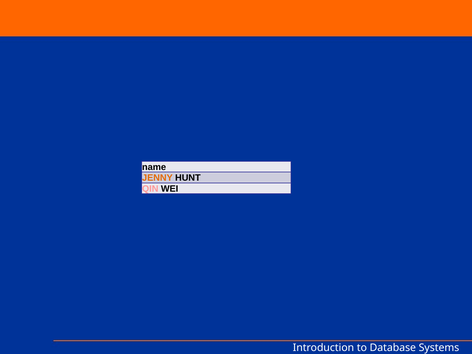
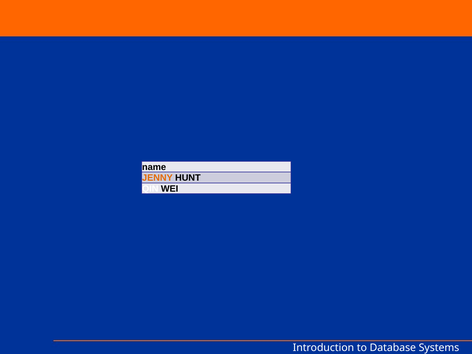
QIN colour: pink -> white (150, 189)
